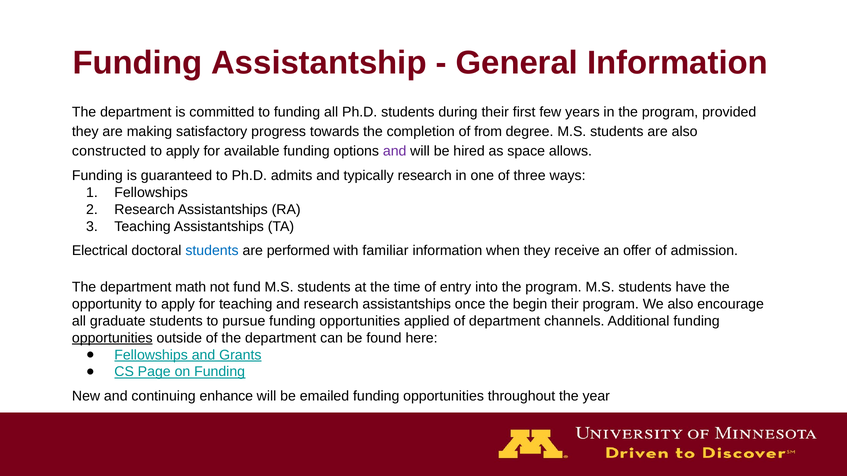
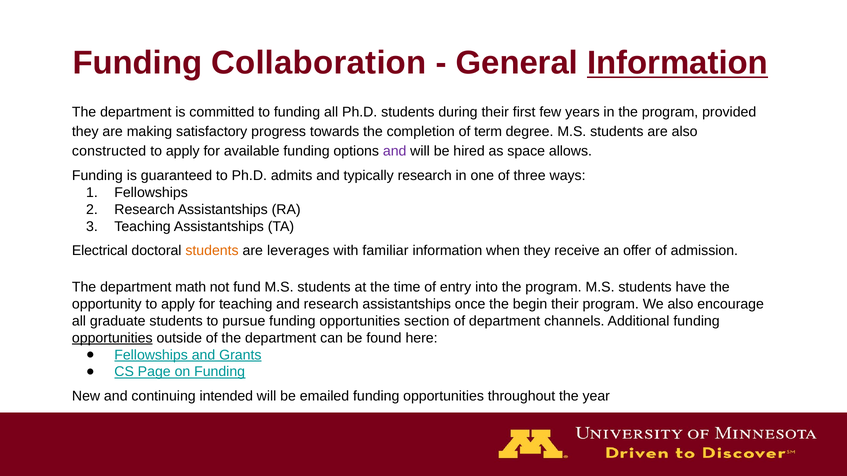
Assistantship: Assistantship -> Collaboration (319, 63)
Information underline: none -> present (678, 63)
from: from -> term (488, 132)
students colour: blue -> orange (212, 251)
performed: performed -> leverages (298, 251)
applied: applied -> section (427, 321)
enhance: enhance -> intended (226, 397)
